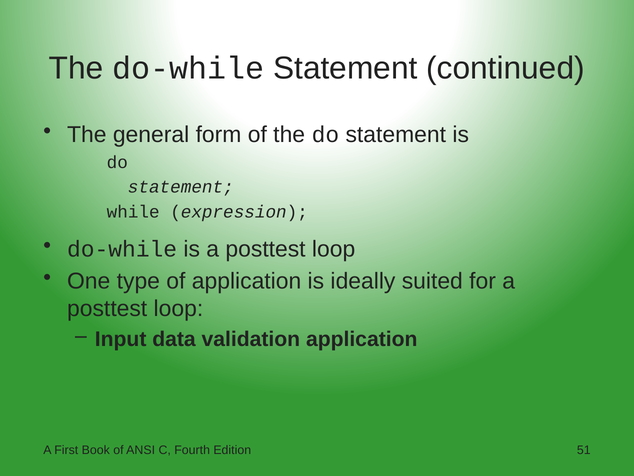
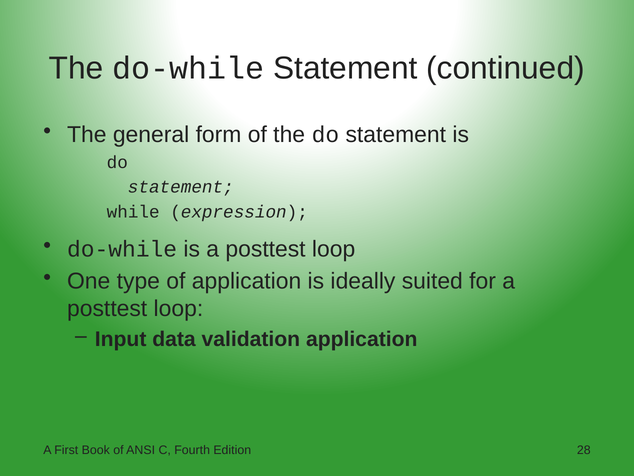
51: 51 -> 28 (584, 450)
